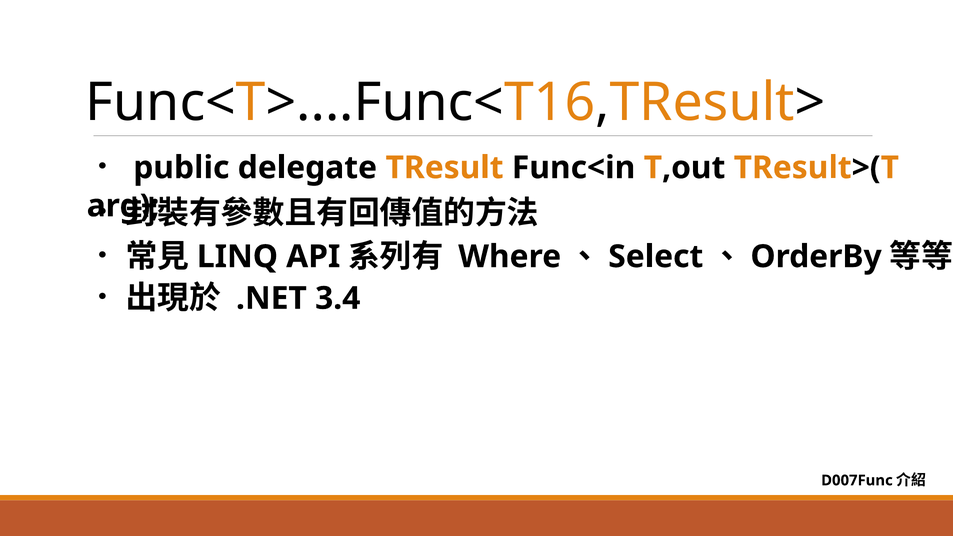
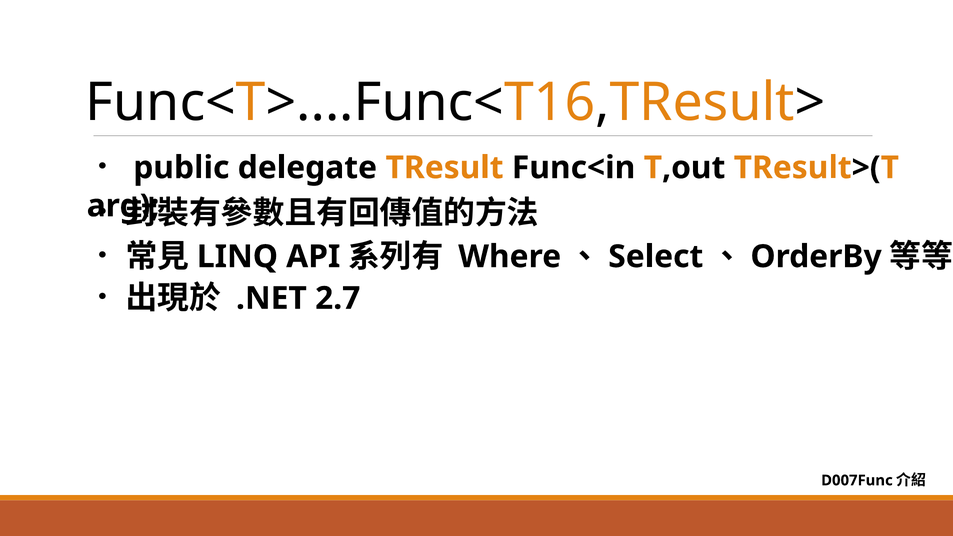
3.4: 3.4 -> 2.7 (338, 298)
